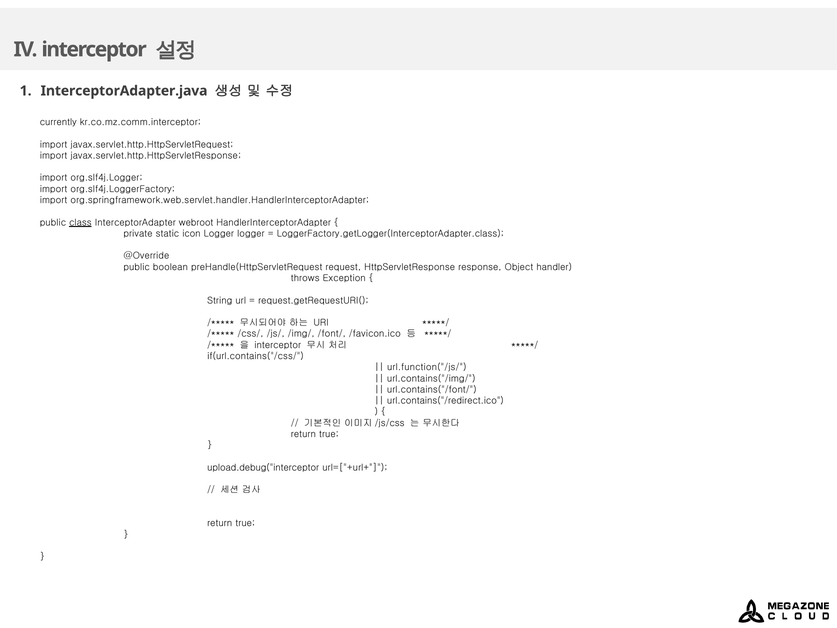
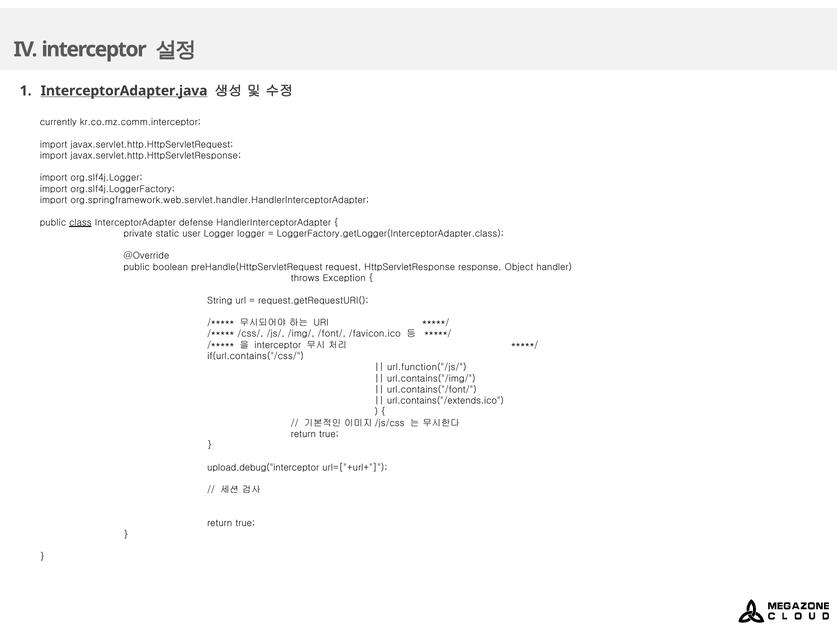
InterceptorAdapter.java underline: none -> present (124, 91)
webroot: webroot -> defense (196, 222)
icon: icon -> user (191, 234)
url.contains("/redirect.ico: url.contains("/redirect.ico -> url.contains("/extends.ico (445, 401)
